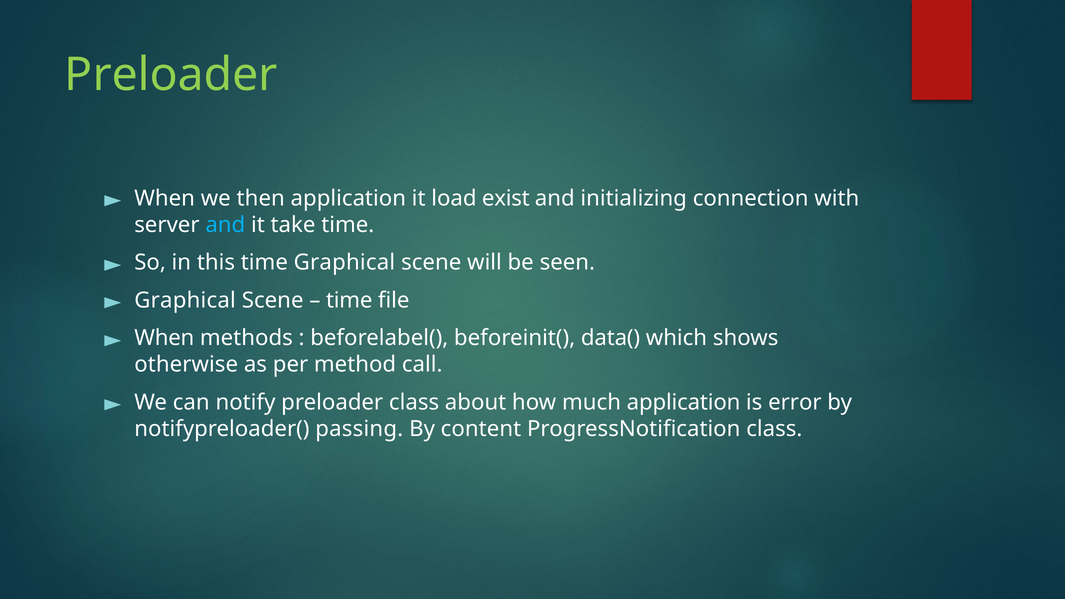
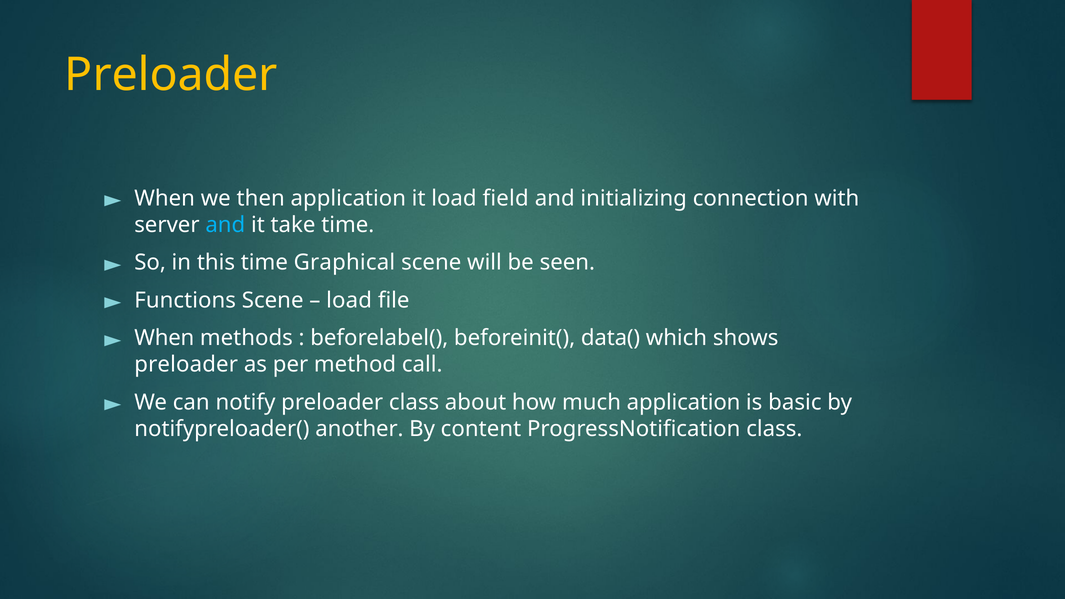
Preloader colour: light green -> yellow (171, 75)
exist: exist -> field (506, 198)
Graphical: Graphical -> Functions (185, 300)
time: time -> load (349, 300)
otherwise: otherwise -> preloader (186, 365)
error: error -> basic (795, 402)
passing: passing -> another (359, 429)
